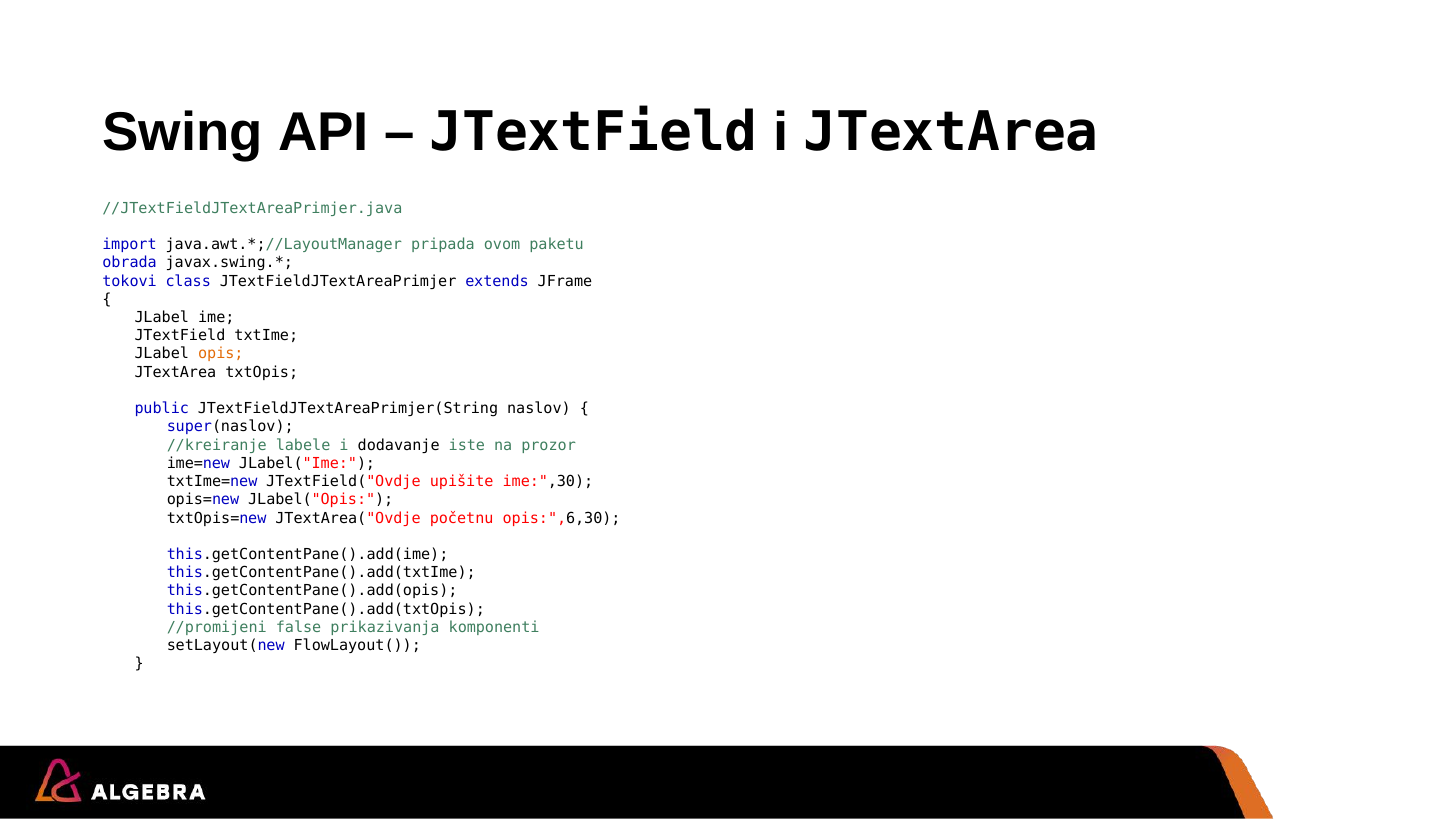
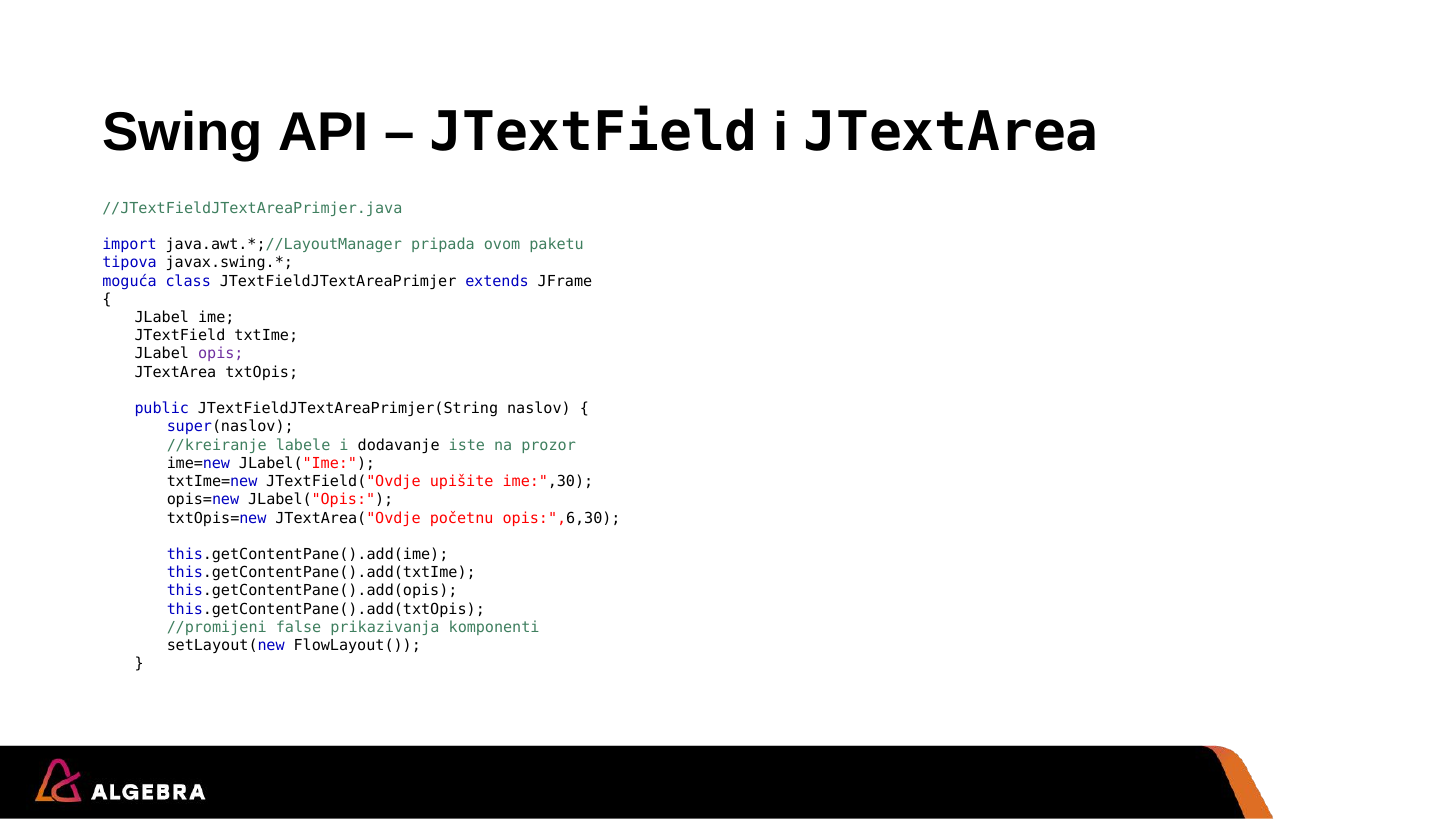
obrada: obrada -> tipova (130, 263)
tokovi: tokovi -> moguća (130, 281)
opis colour: orange -> purple (221, 354)
